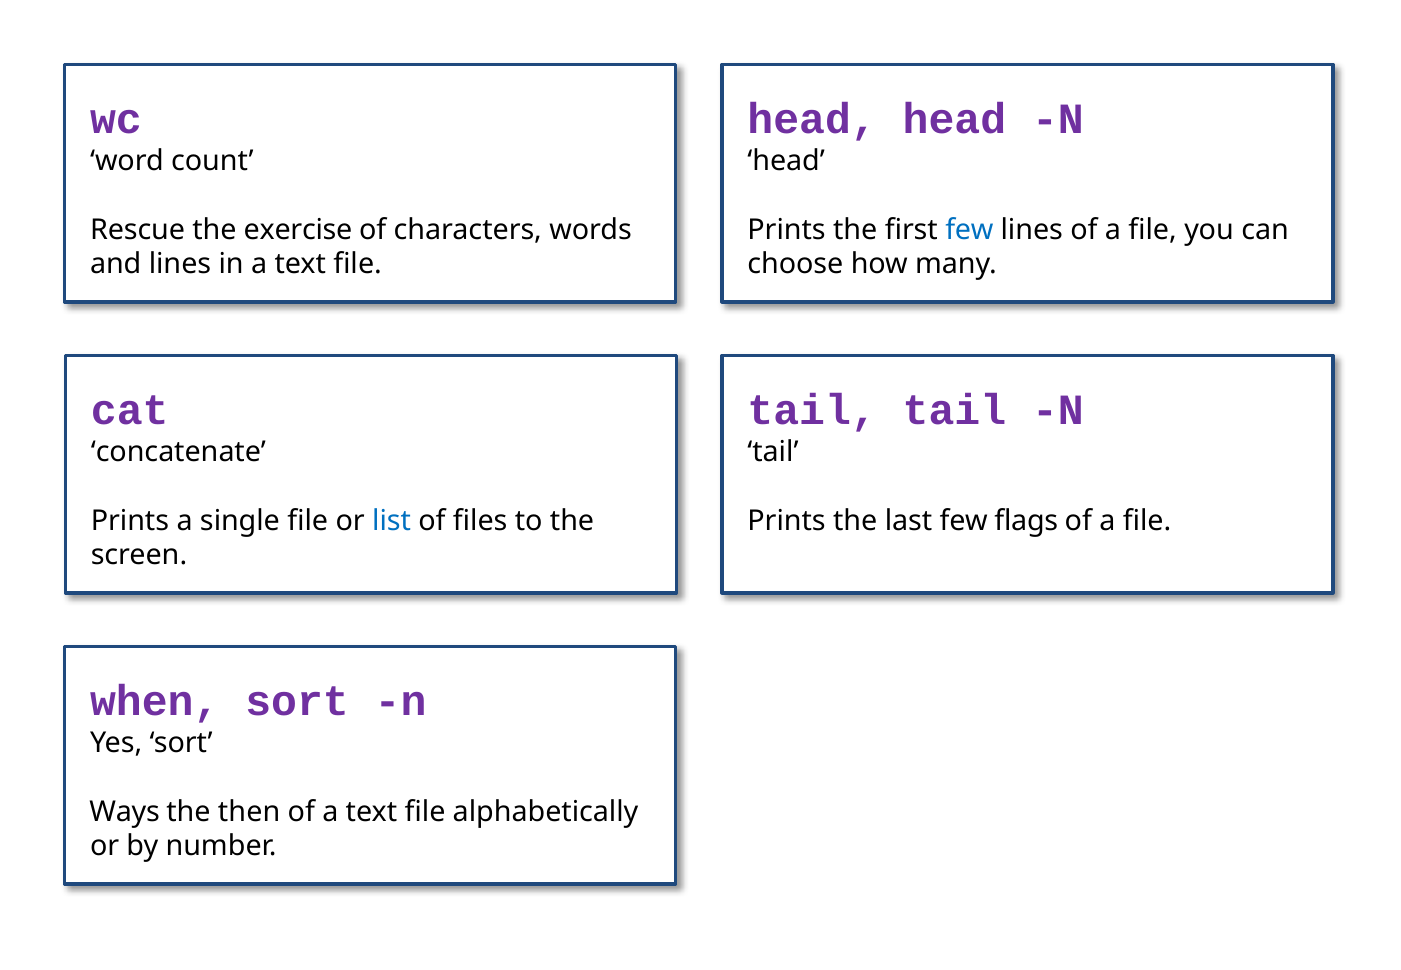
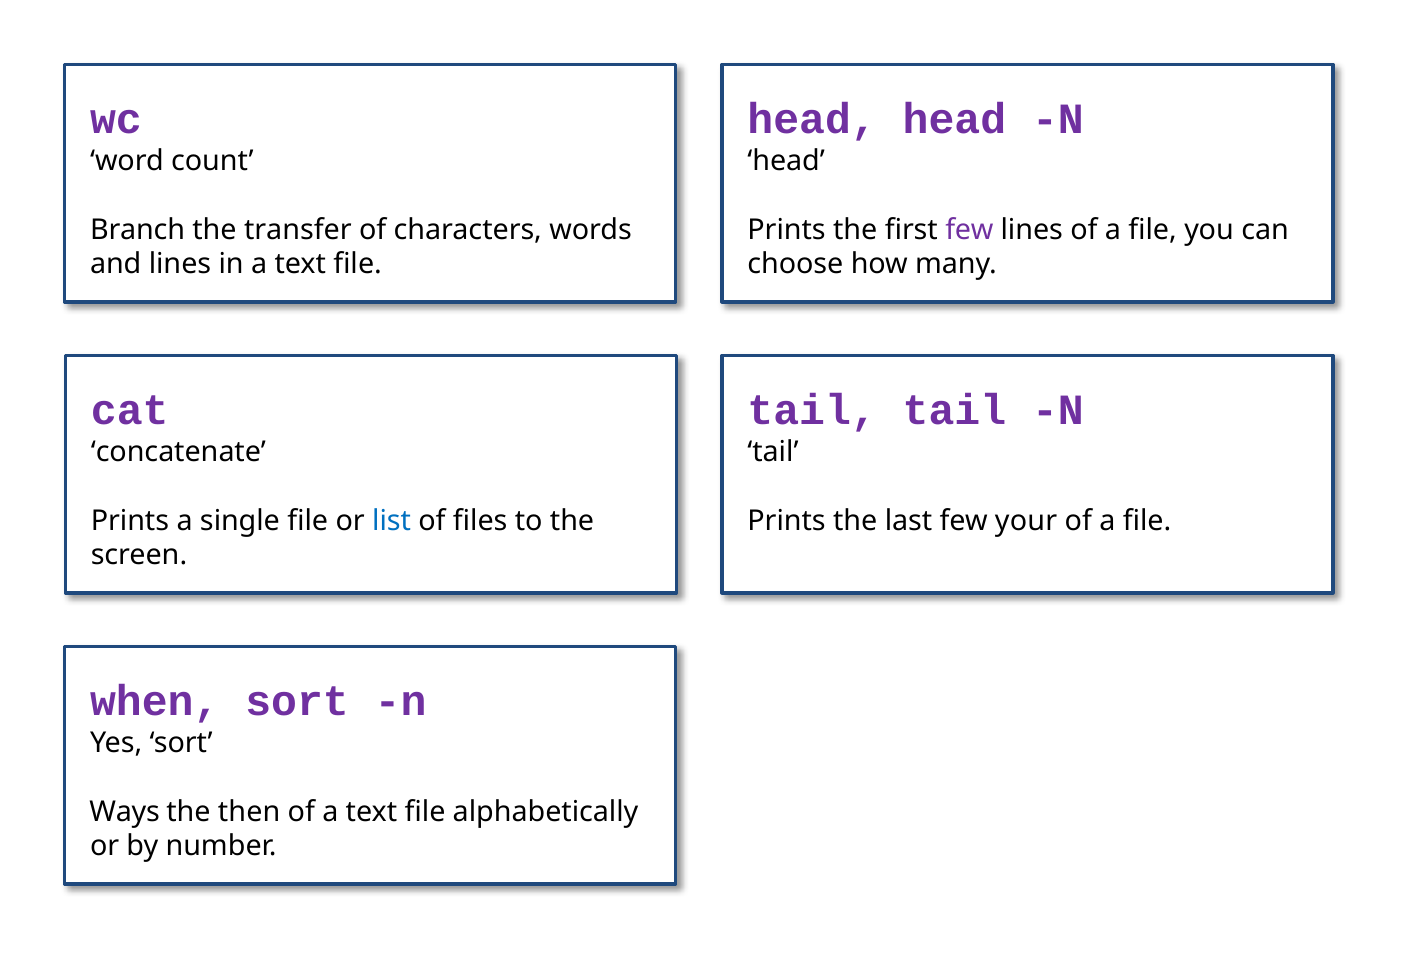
Rescue: Rescue -> Branch (138, 230)
exercise: exercise -> transfer (298, 230)
few colour: blue -> purple (969, 230)
flags: flags -> your (1026, 521)
